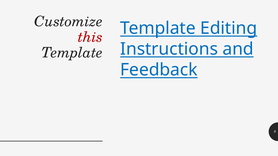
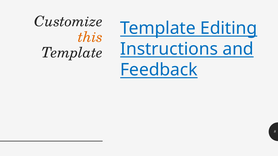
this colour: red -> orange (90, 37)
